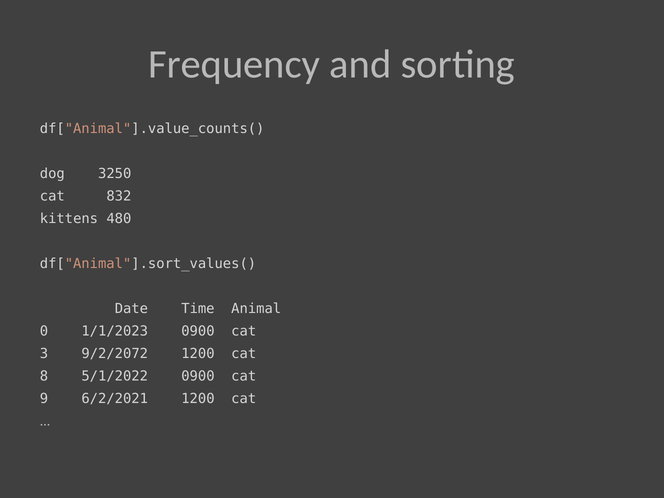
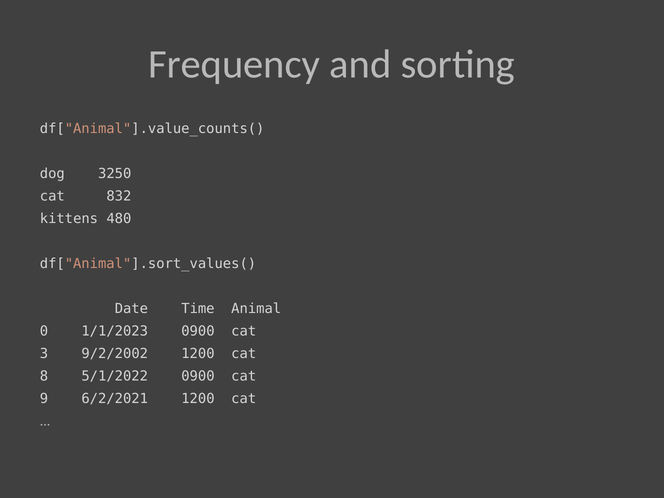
9/2/2072: 9/2/2072 -> 9/2/2002 (115, 354)
